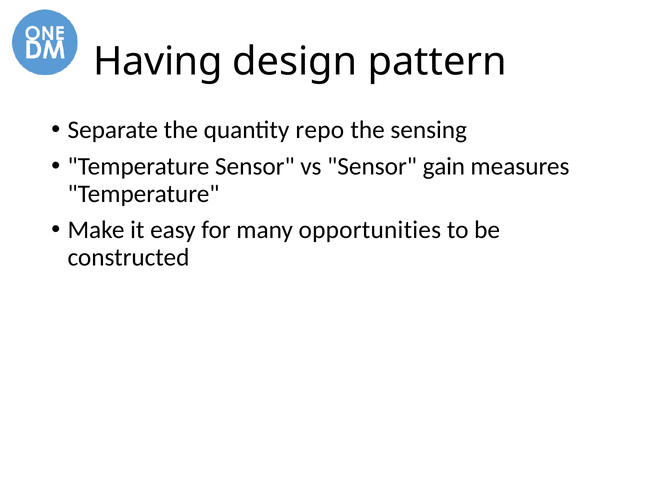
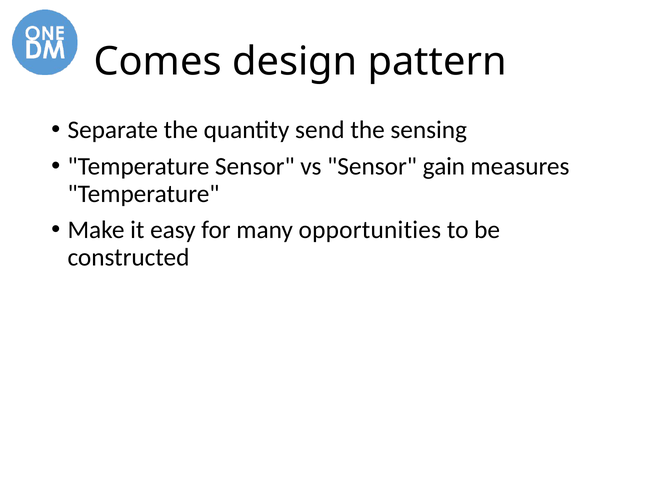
Having: Having -> Comes (158, 62)
repo: repo -> send (320, 130)
